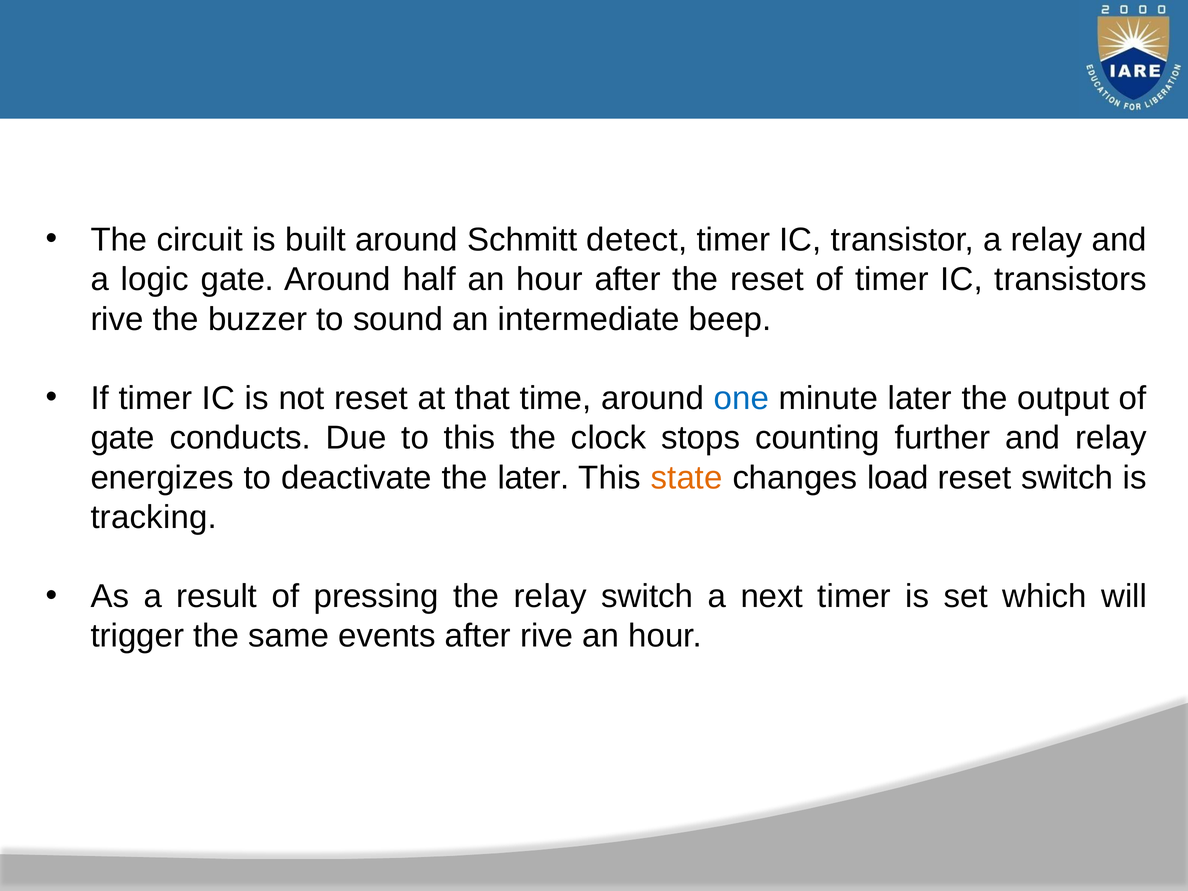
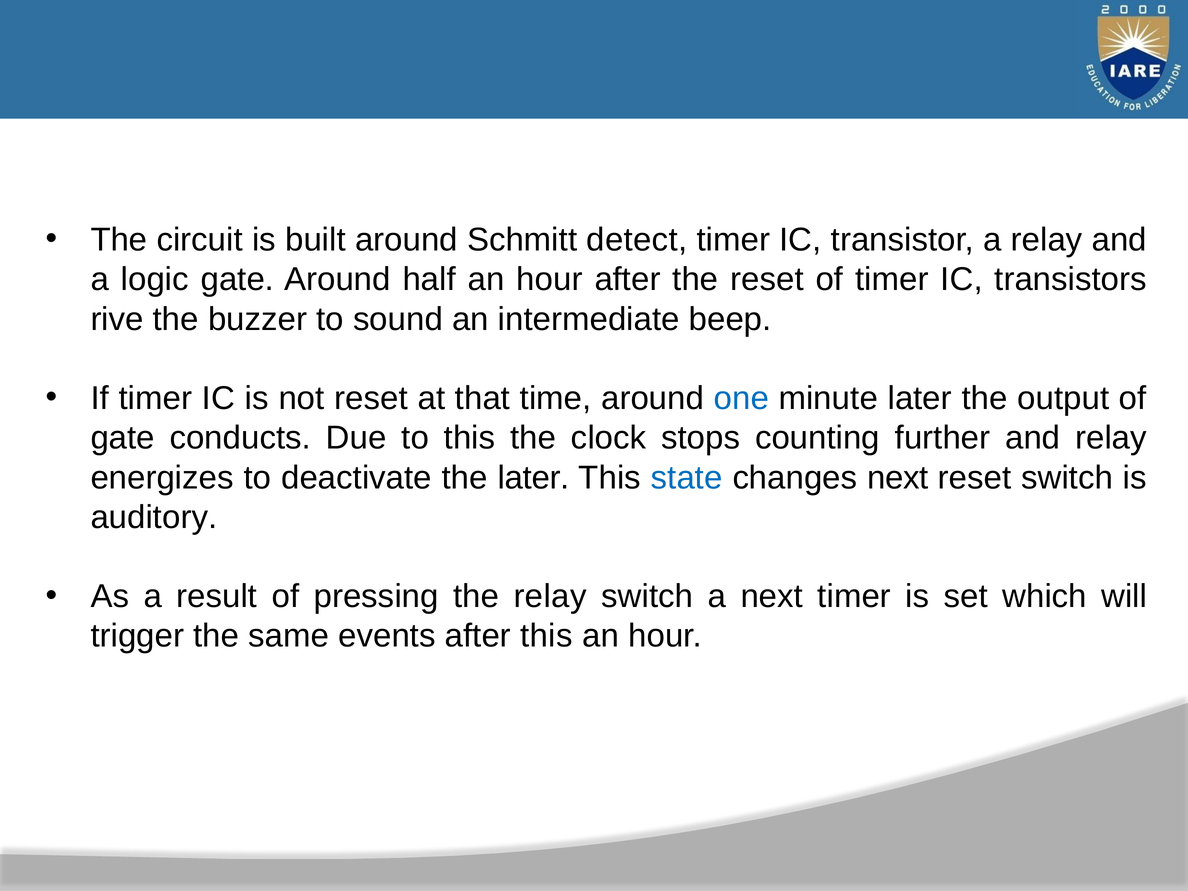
state colour: orange -> blue (687, 478)
changes load: load -> next (898, 478)
tracking: tracking -> auditory (154, 517)
after rive: rive -> this (546, 636)
